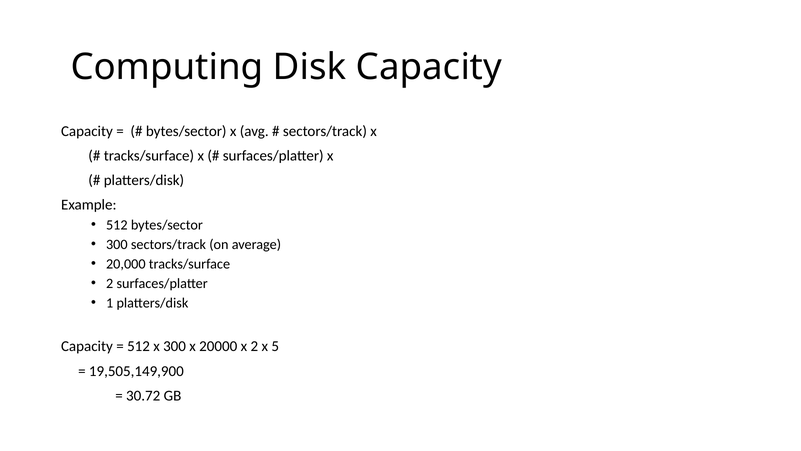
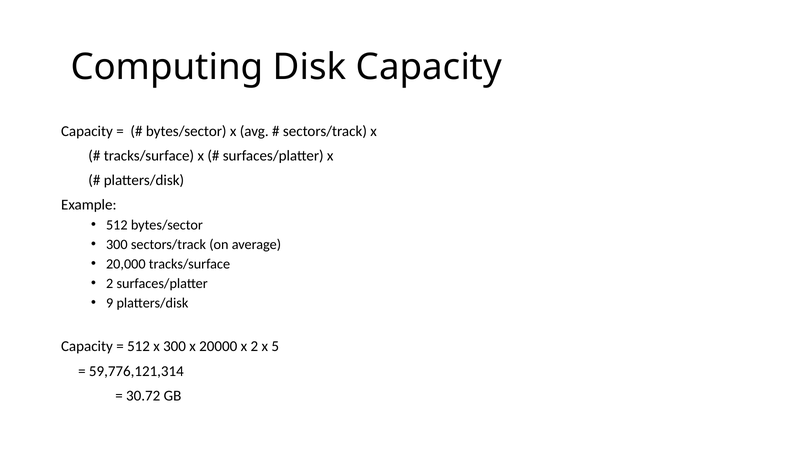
1: 1 -> 9 (110, 303)
19,505,149,900: 19,505,149,900 -> 59,776,121,314 (136, 371)
